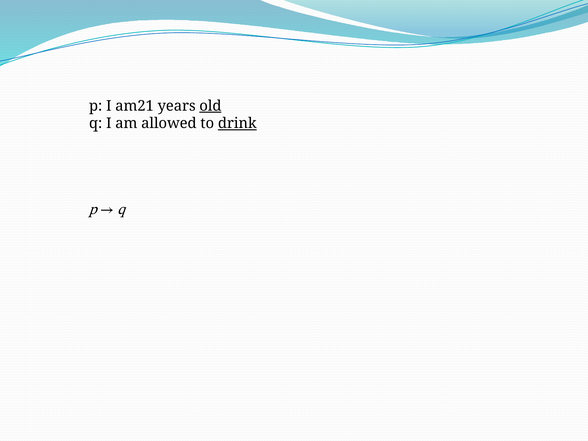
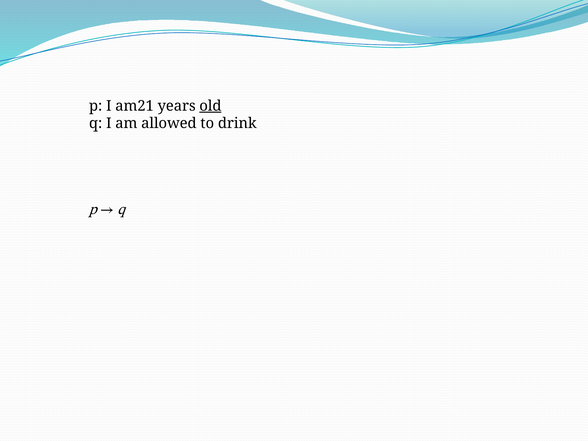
drink underline: present -> none (237, 123)
